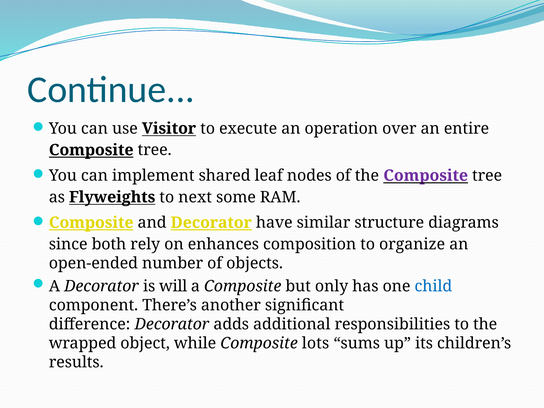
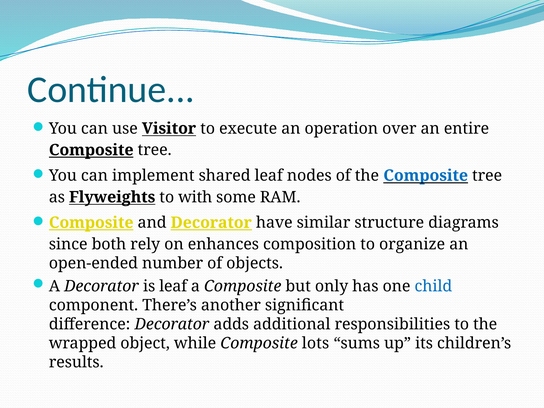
Composite colour: purple -> blue (426, 176)
next: next -> with (195, 197)
is will: will -> leaf (173, 286)
